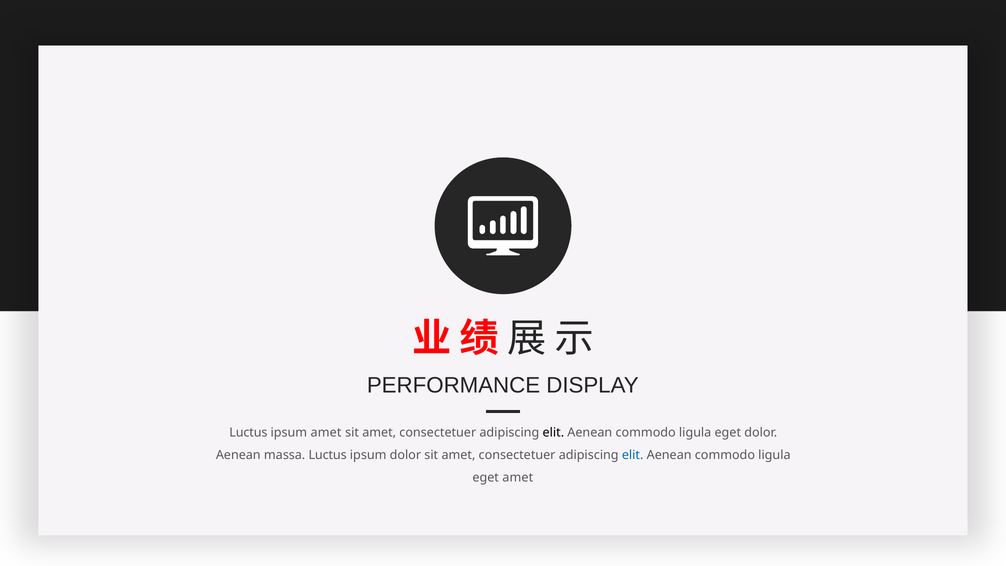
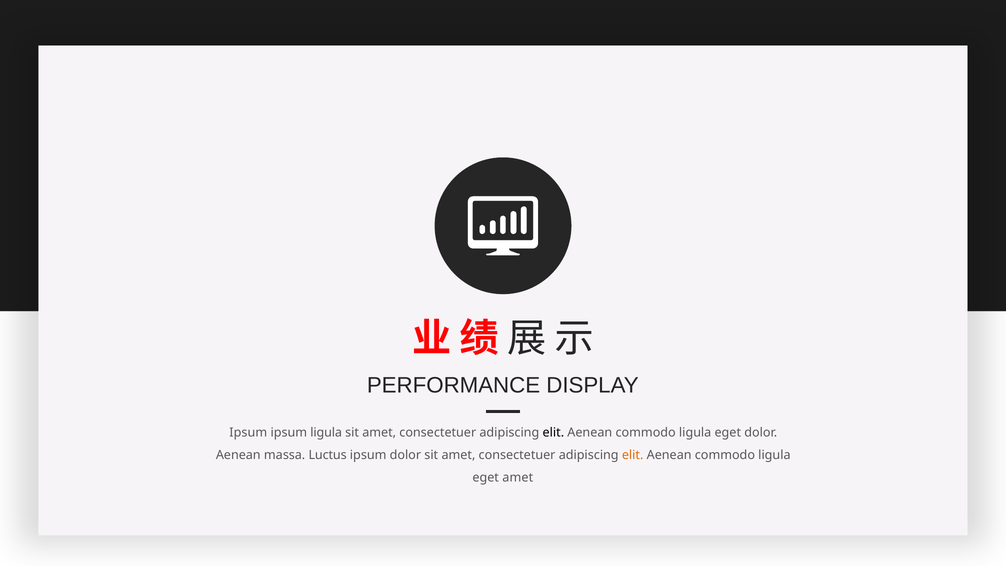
Luctus: Luctus -> Ipsum (248, 432)
ipsum amet: amet -> ligula (326, 432)
elit colour: blue -> orange (633, 455)
